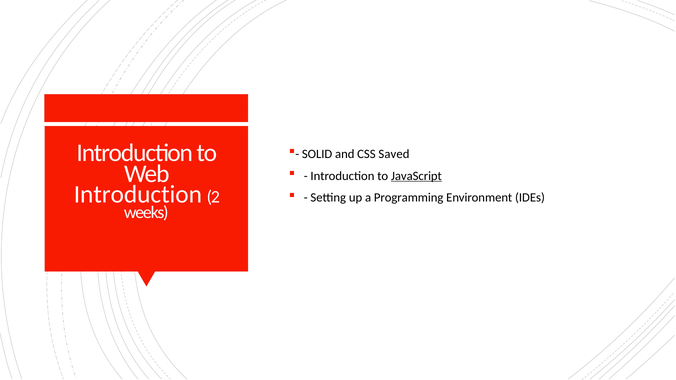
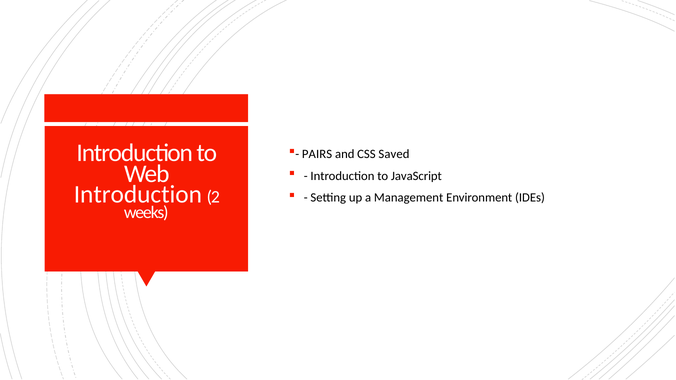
SOLID: SOLID -> PAIRS (317, 154)
JavaScript underline: present -> none (416, 176)
Programming: Programming -> Management (409, 198)
